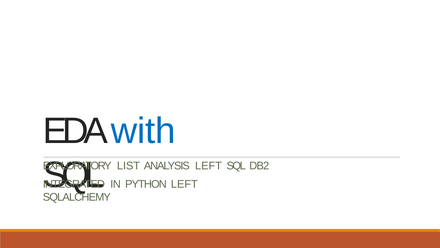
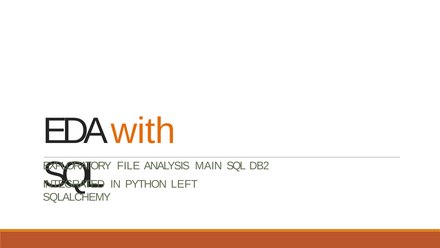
with colour: blue -> orange (143, 131)
LIST: LIST -> FILE (128, 165)
ANALYSIS LEFT: LEFT -> MAIN (209, 165)
